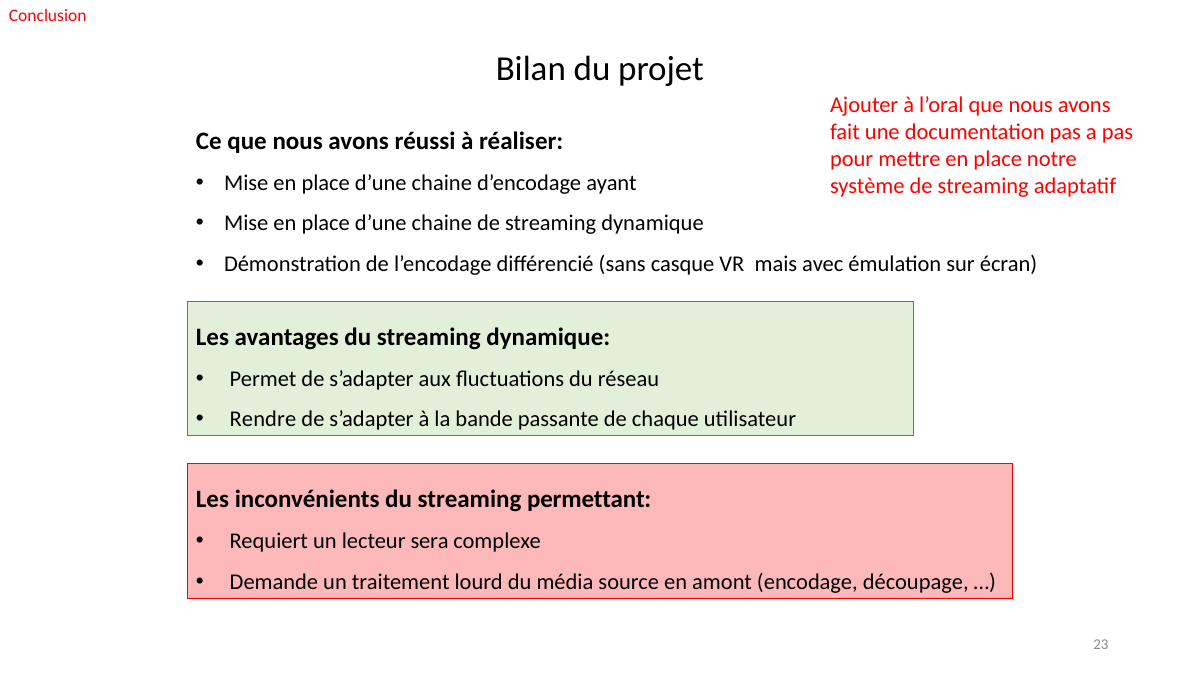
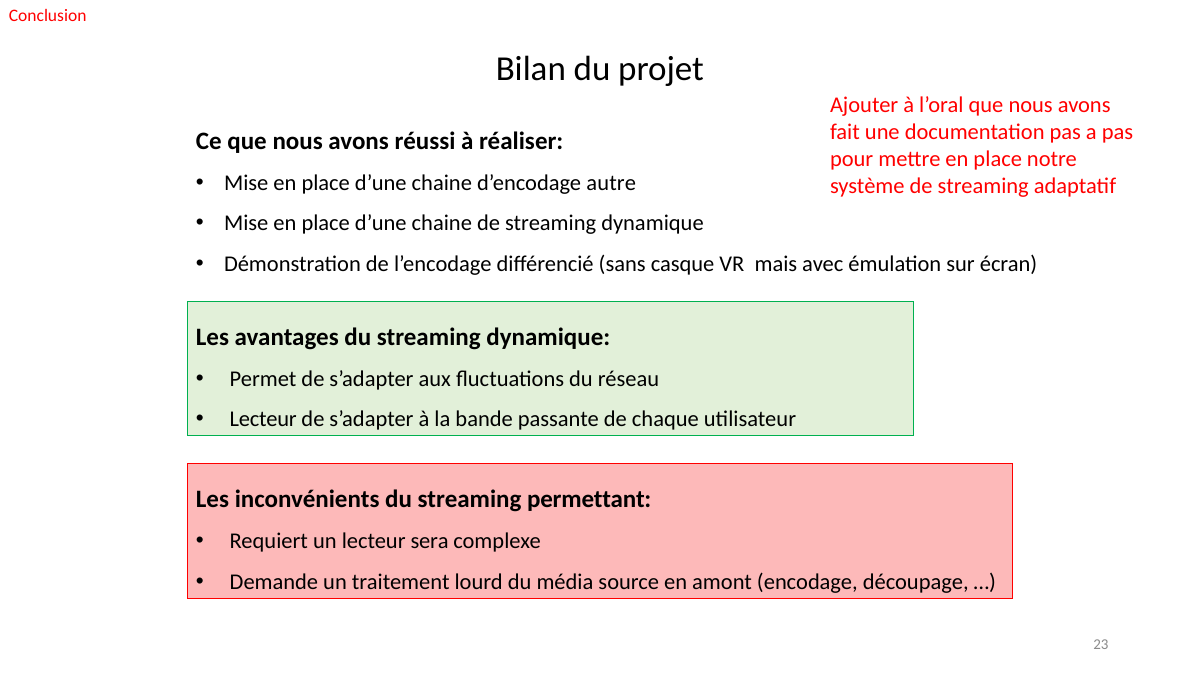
ayant: ayant -> autre (611, 183)
Rendre: Rendre -> Lecteur (263, 420)
